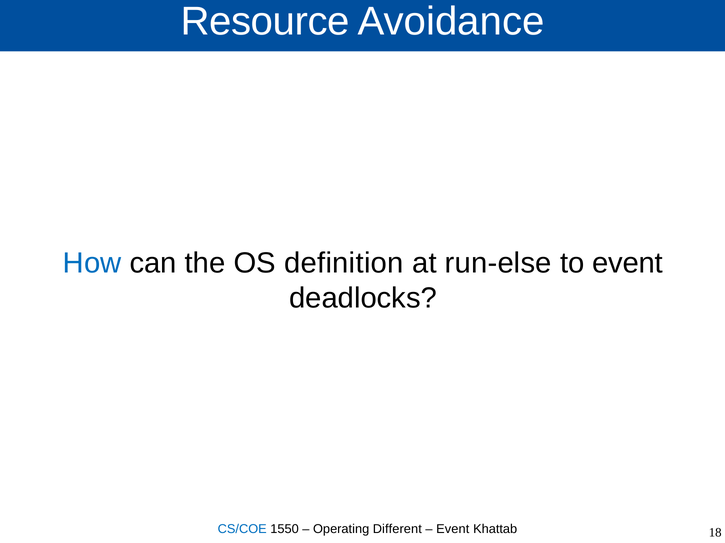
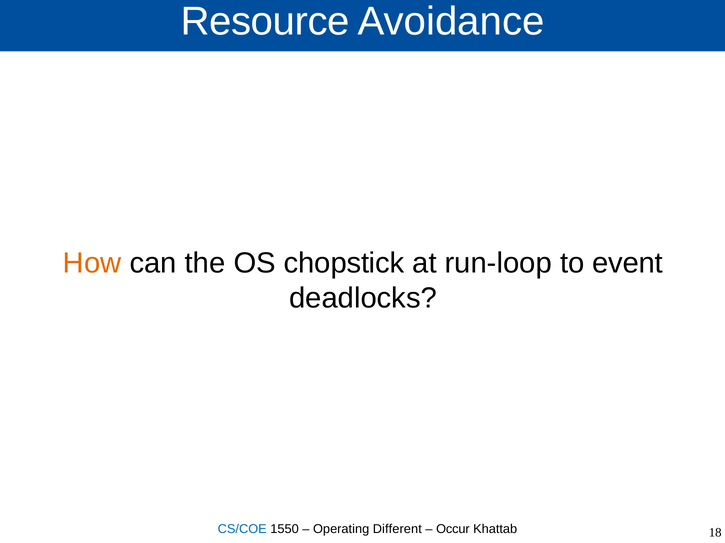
How colour: blue -> orange (92, 263)
definition: definition -> chopstick (344, 263)
run-else: run-else -> run-loop (498, 263)
Event: Event -> Occur (453, 530)
